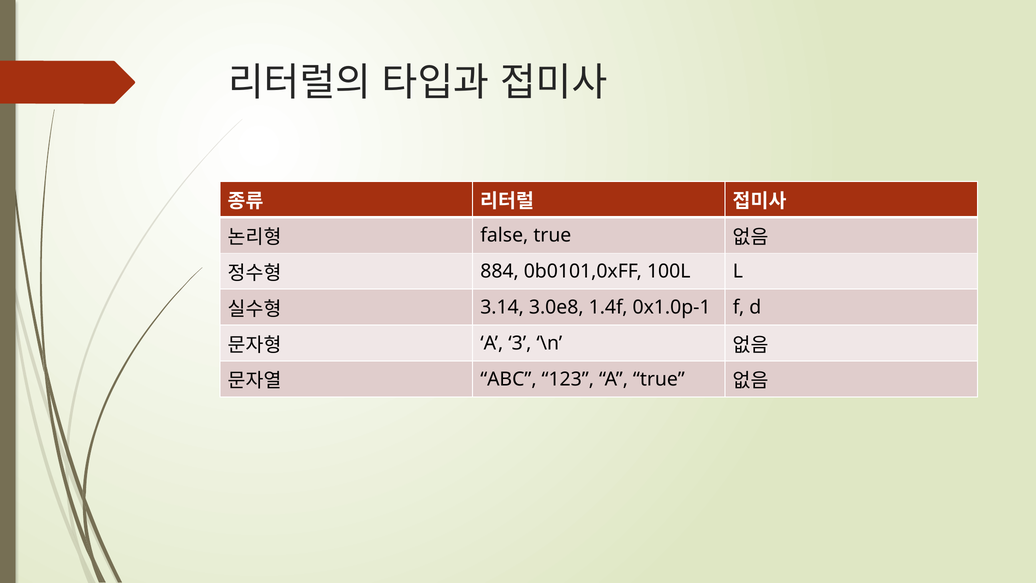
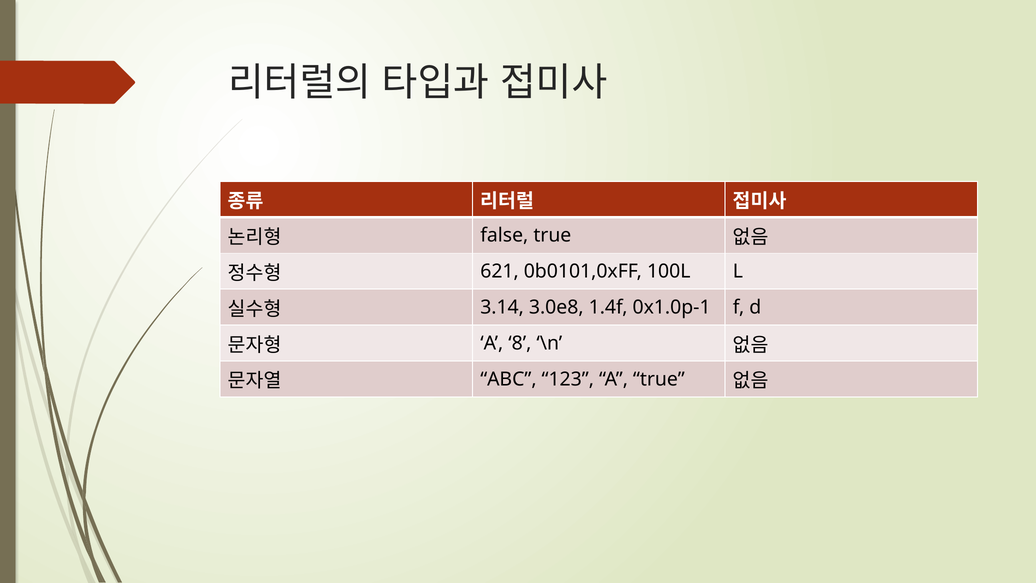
884: 884 -> 621 (500, 271)
3: 3 -> 8 (520, 343)
